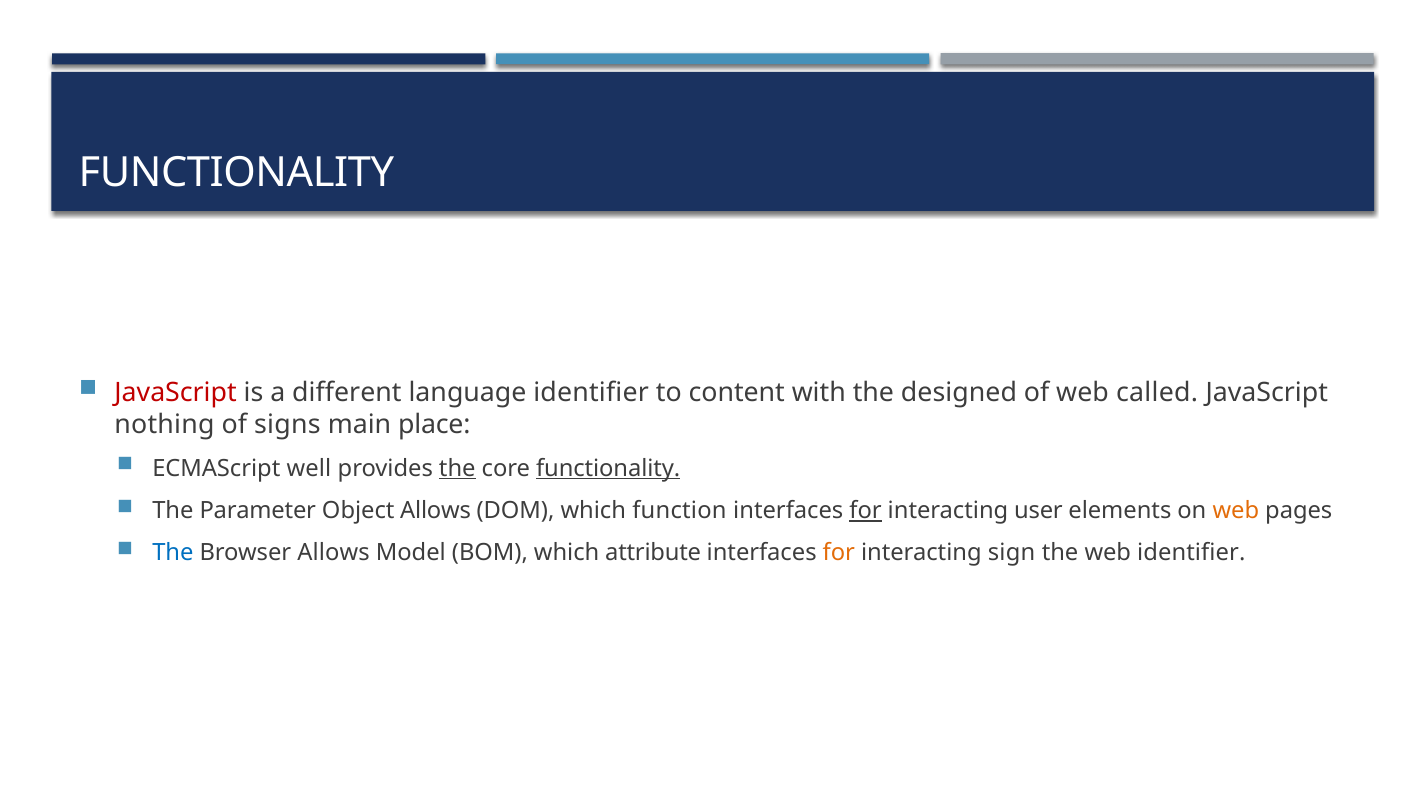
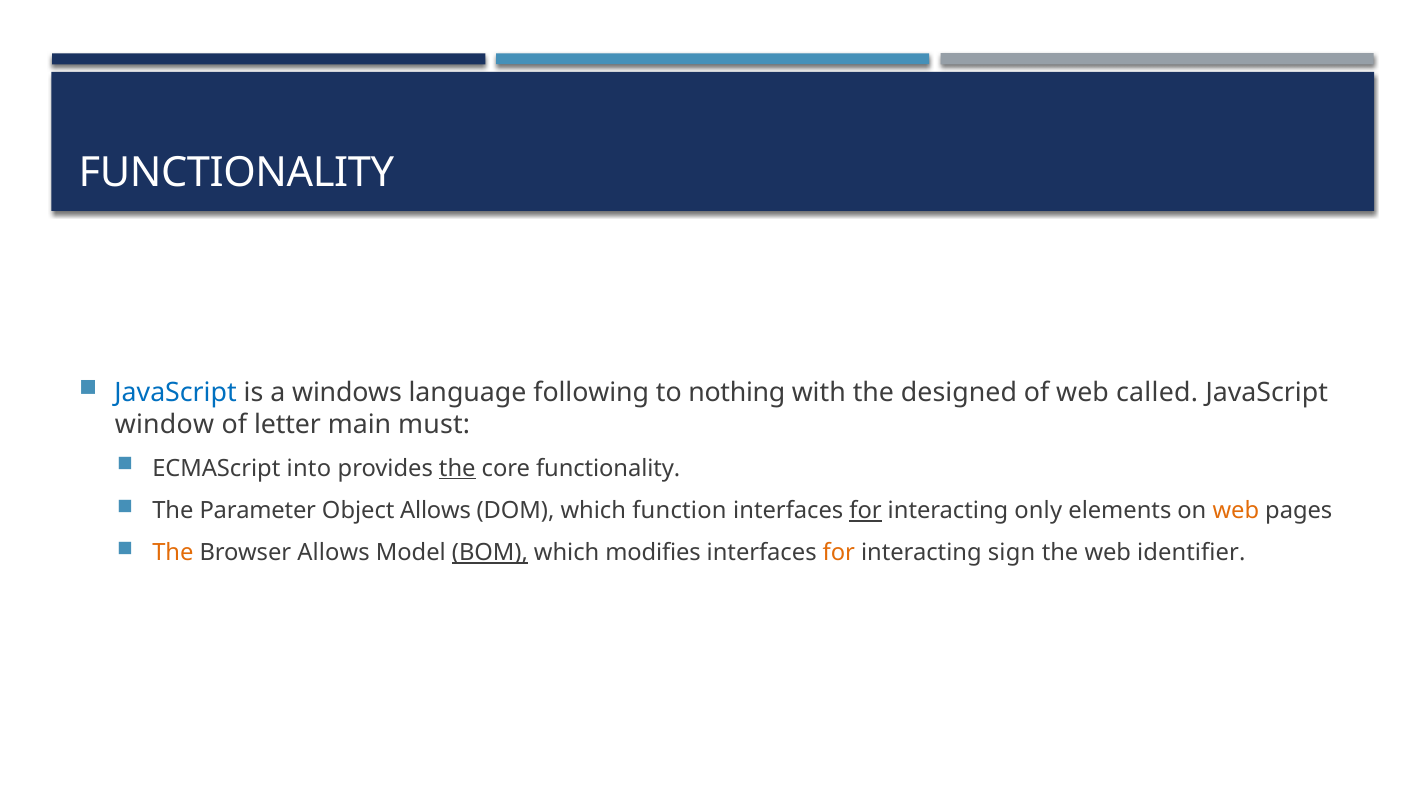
JavaScript colour: red -> blue (176, 393)
different: different -> windows (347, 393)
language identifier: identifier -> following (591, 393)
content: content -> nothing (737, 393)
nothing: nothing -> window (164, 425)
signs: signs -> letter (288, 425)
place: place -> must (434, 425)
well: well -> into (309, 469)
functionality underline: present -> none (608, 469)
user: user -> only (1038, 511)
The colour: blue -> orange (173, 553)
BOM underline: none -> present (490, 553)
attribute: attribute -> modifies (653, 553)
